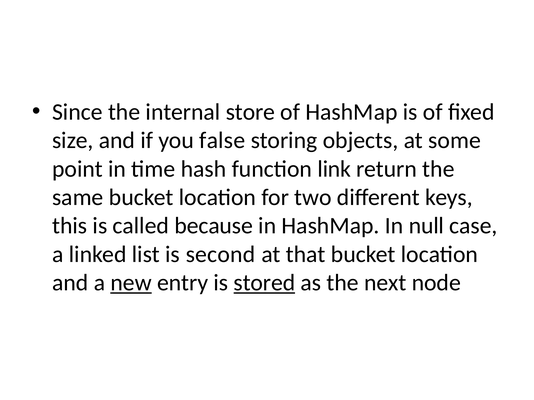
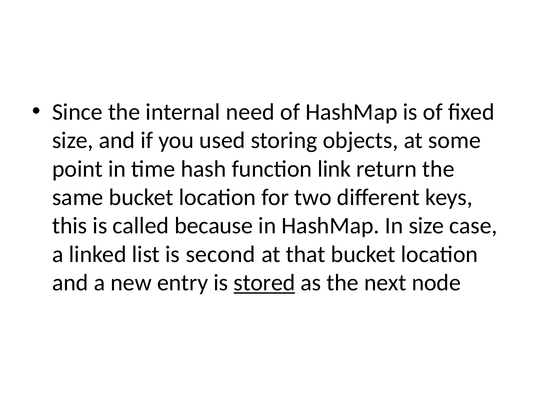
store: store -> need (250, 112)
false: false -> used (222, 141)
In null: null -> size (426, 226)
new underline: present -> none (131, 283)
